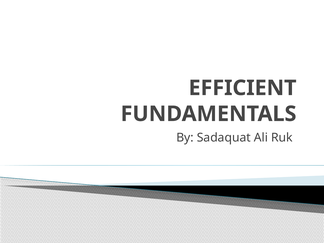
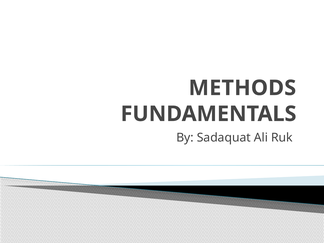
EFFICIENT: EFFICIENT -> METHODS (242, 88)
